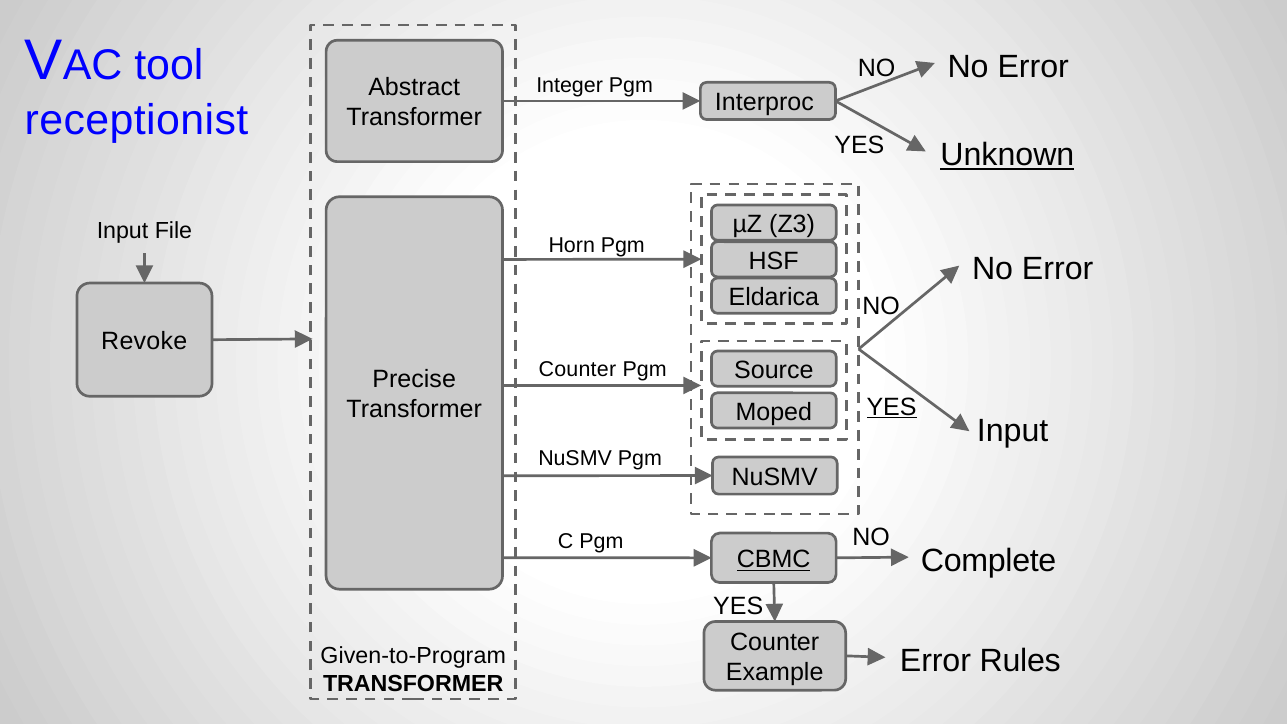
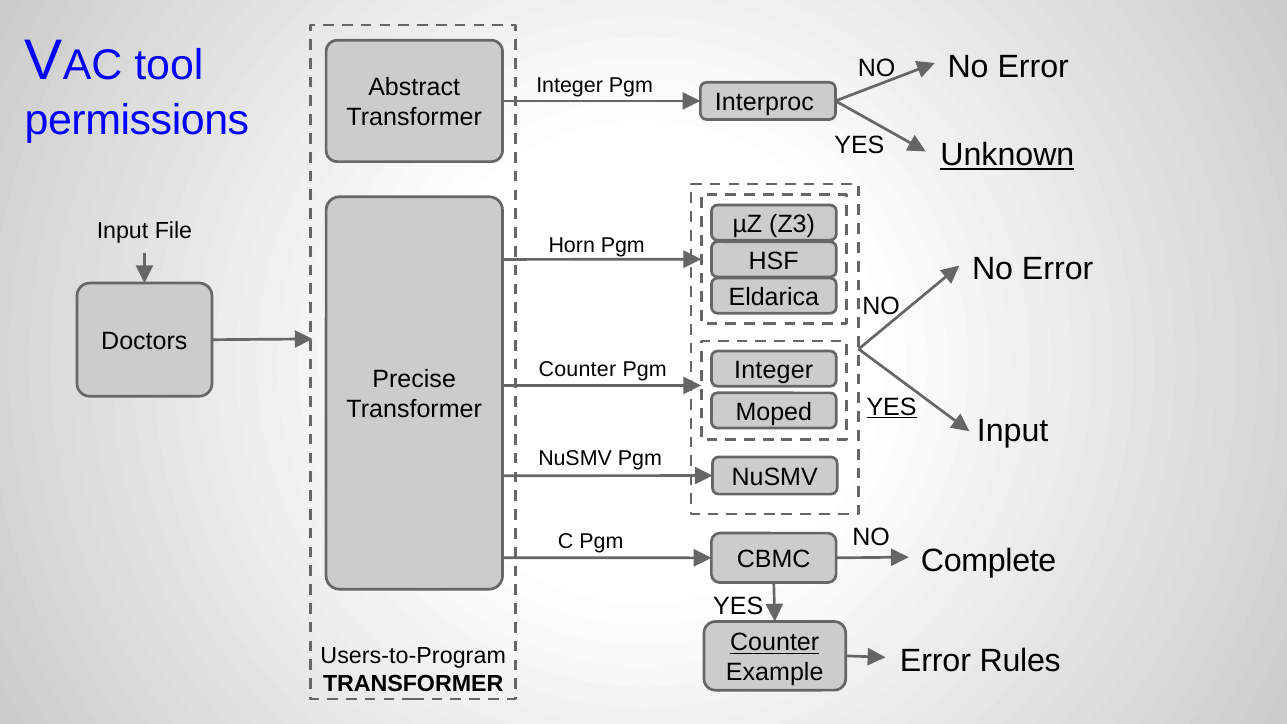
receptionist: receptionist -> permissions (137, 120)
Revoke: Revoke -> Doctors (144, 341)
Source: Source -> Integer (774, 370)
CBMC underline: present -> none (774, 560)
Counter underline: none -> present (775, 642)
Given-to-Program: Given-to-Program -> Users-to-Program (413, 656)
